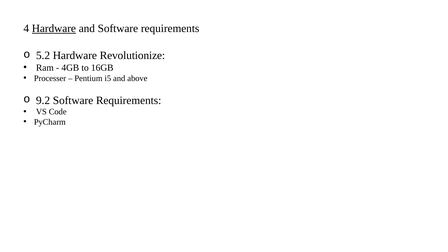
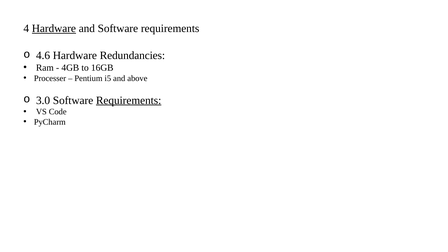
5.2: 5.2 -> 4.6 (43, 55)
Revolutionize: Revolutionize -> Redundancies (132, 55)
9.2: 9.2 -> 3.0 (43, 100)
Requirements underline: none -> present (129, 100)
